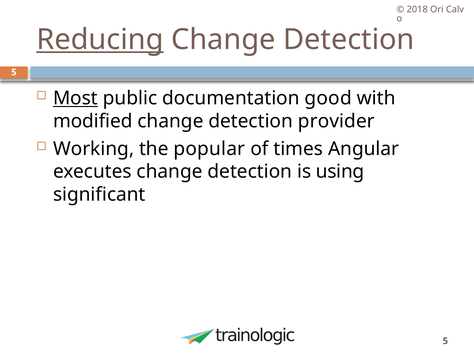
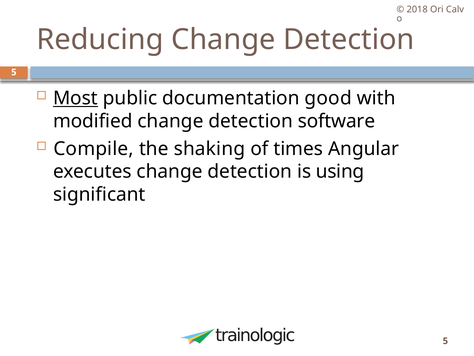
Reducing underline: present -> none (100, 40)
provider: provider -> software (337, 121)
Working: Working -> Compile (93, 149)
popular: popular -> shaking (209, 149)
